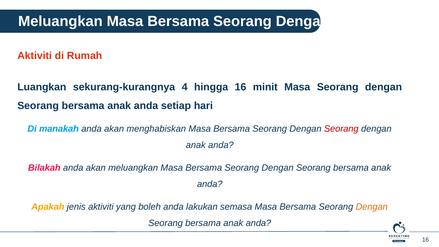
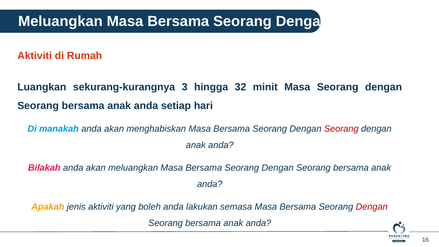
4: 4 -> 3 (185, 87)
hingga 16: 16 -> 32 (241, 87)
Dengan colour: orange -> red (372, 207)
